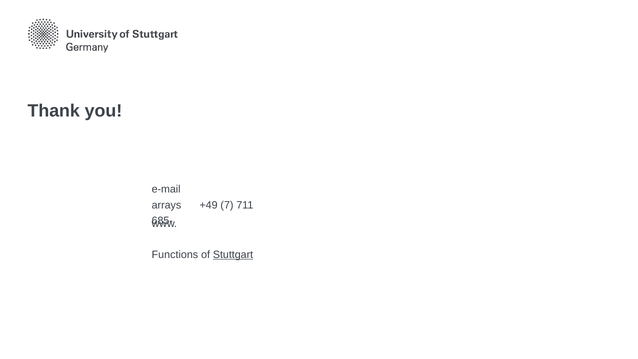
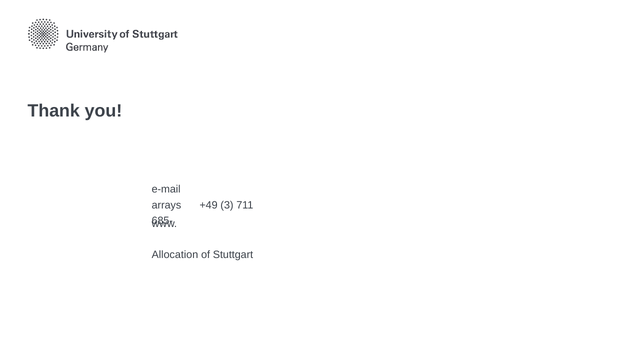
7: 7 -> 3 (227, 205)
Functions: Functions -> Allocation (175, 254)
Stuttgart underline: present -> none (233, 254)
